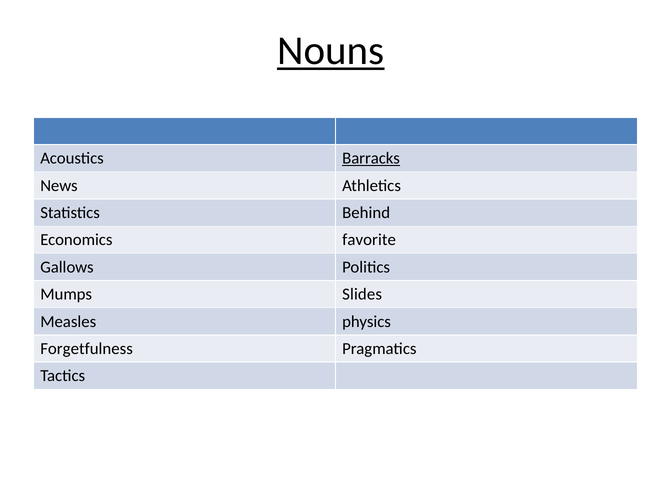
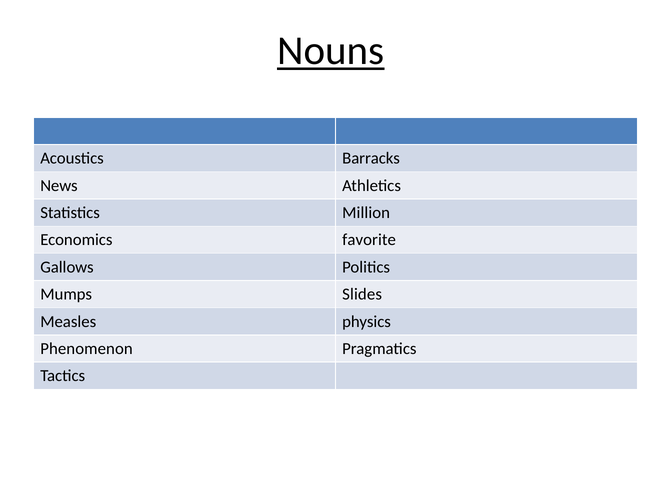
Barracks underline: present -> none (371, 158)
Behind: Behind -> Million (366, 213)
Forgetfulness: Forgetfulness -> Phenomenon (87, 349)
